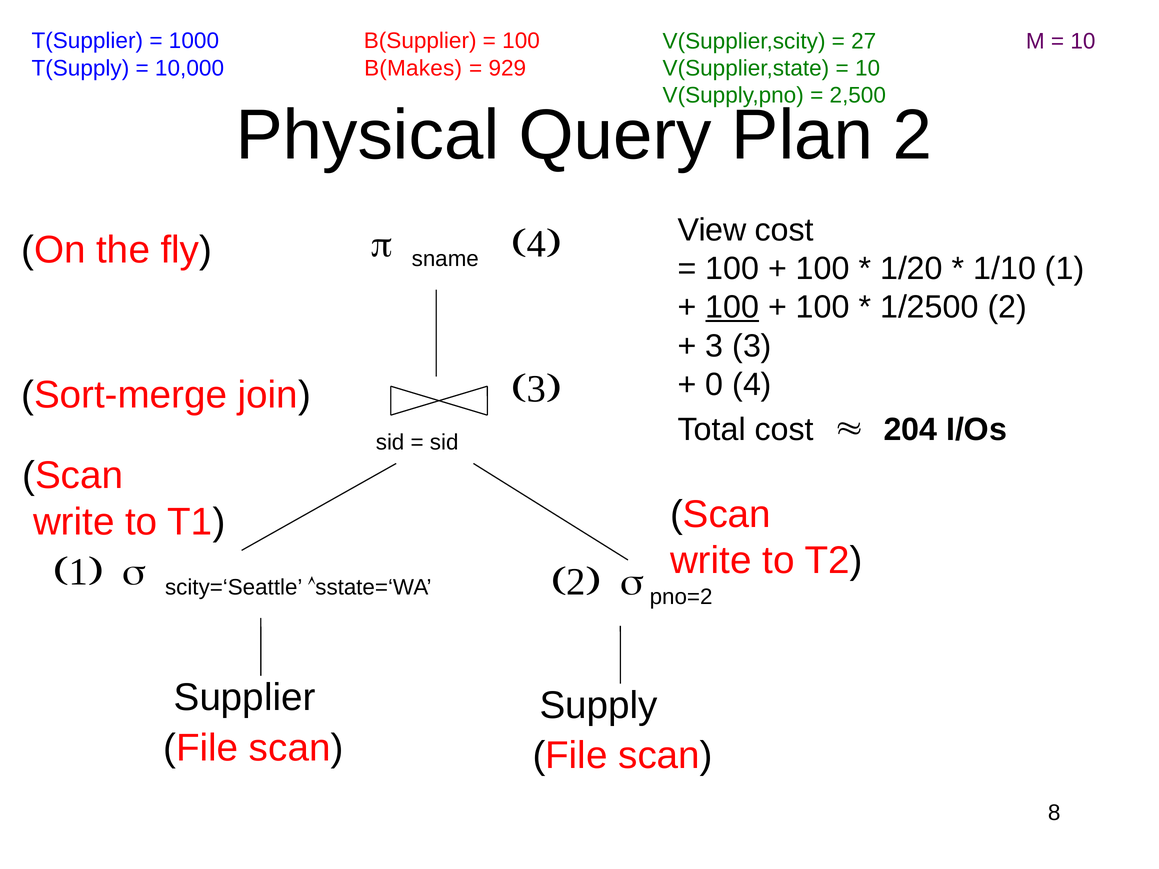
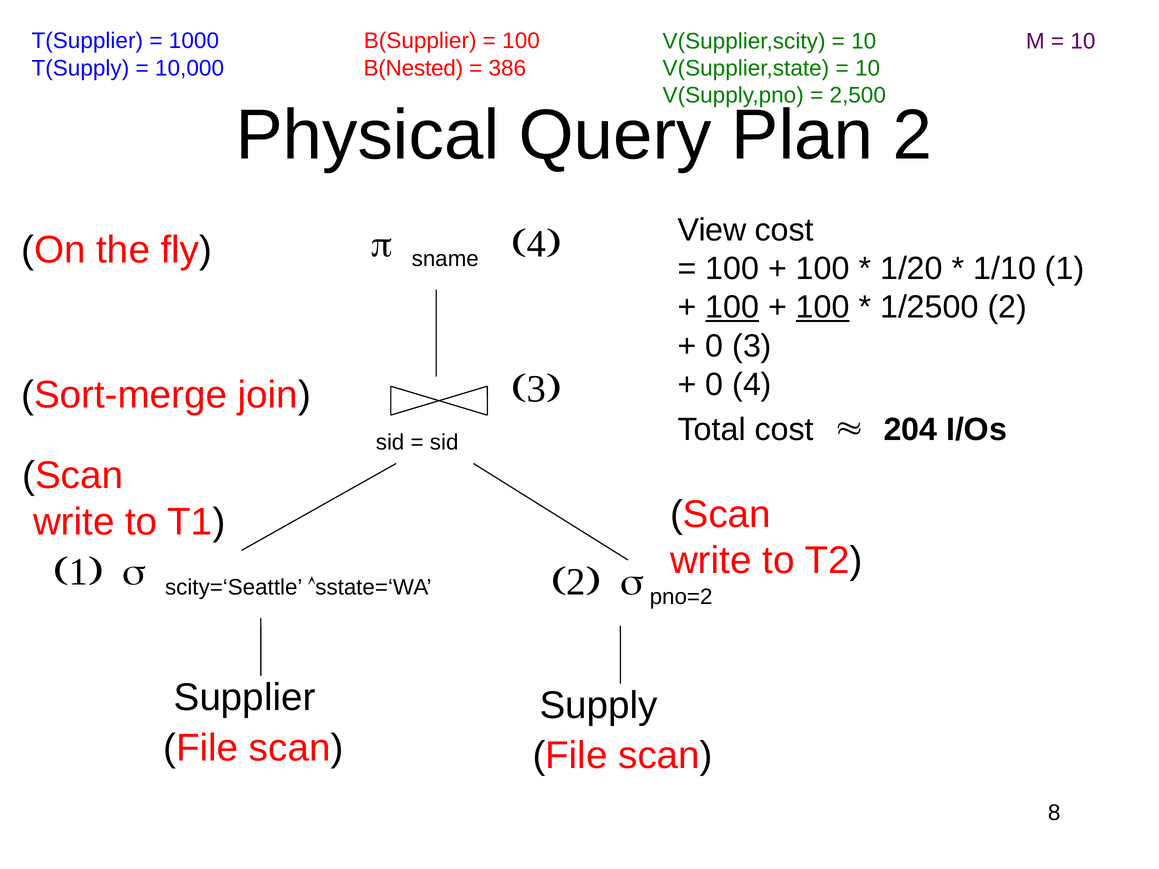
27: 27 -> 10 (864, 41)
B(Makes: B(Makes -> B(Nested (413, 68)
929: 929 -> 386 (507, 68)
100 underline: none -> present (823, 307)
3: 3 -> 0 (714, 346)
